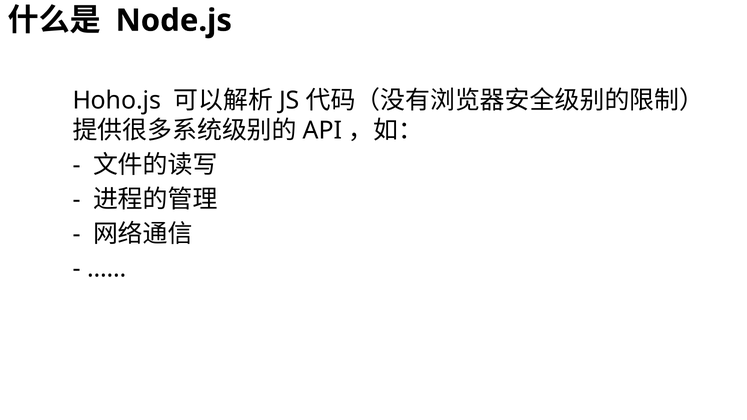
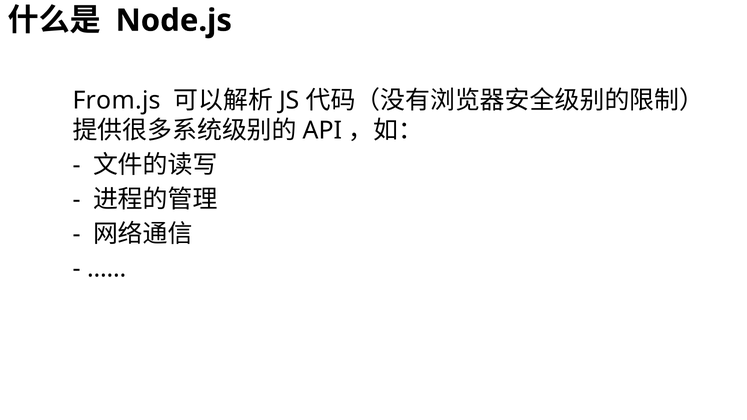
Hoho.js: Hoho.js -> From.js (117, 100)
